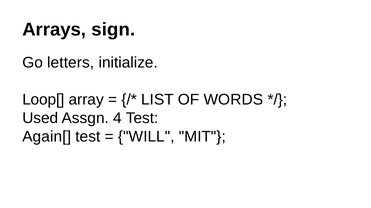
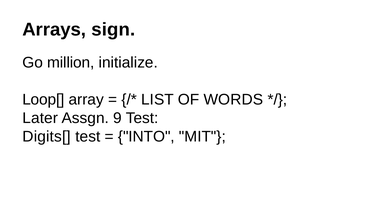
letters: letters -> million (71, 63)
Used: Used -> Later (40, 118)
4: 4 -> 9 (118, 118)
Again[: Again[ -> Digits[ (47, 137)
WILL: WILL -> INTO (146, 137)
